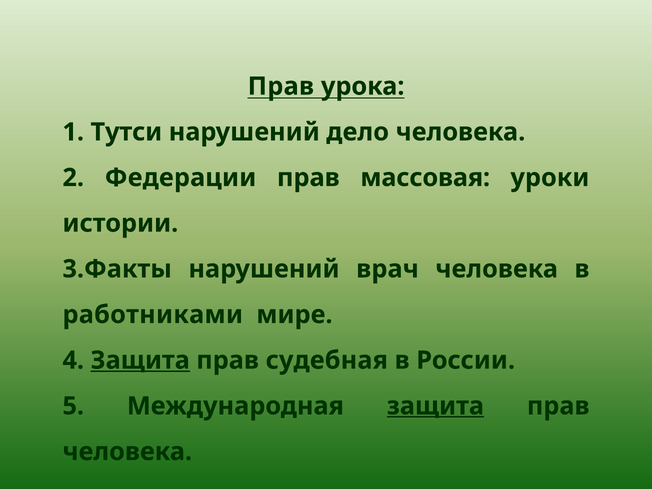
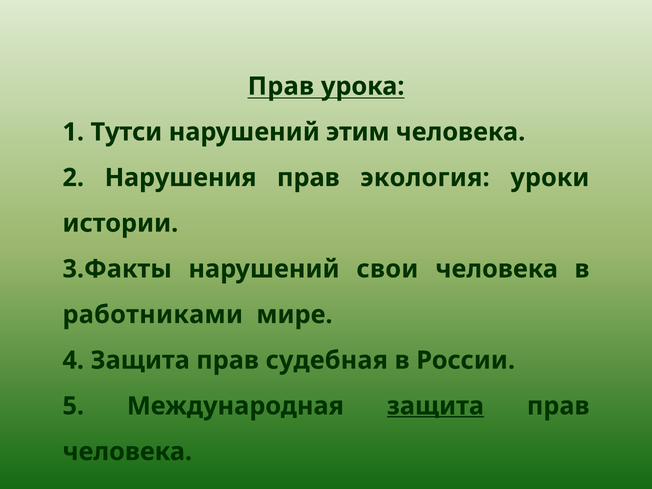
дело: дело -> этим (358, 132)
Федерации: Федерации -> Нарушения (181, 178)
массовая: массовая -> экология (425, 178)
врач: врач -> свои (387, 269)
Защита underline: present -> none (140, 360)
